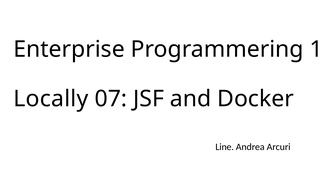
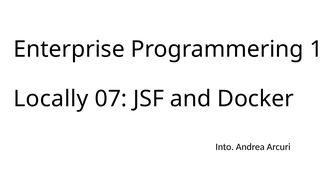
Line: Line -> Into (225, 147)
